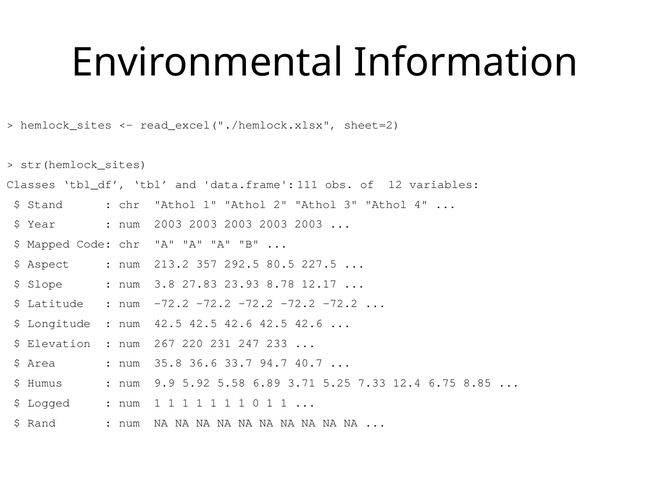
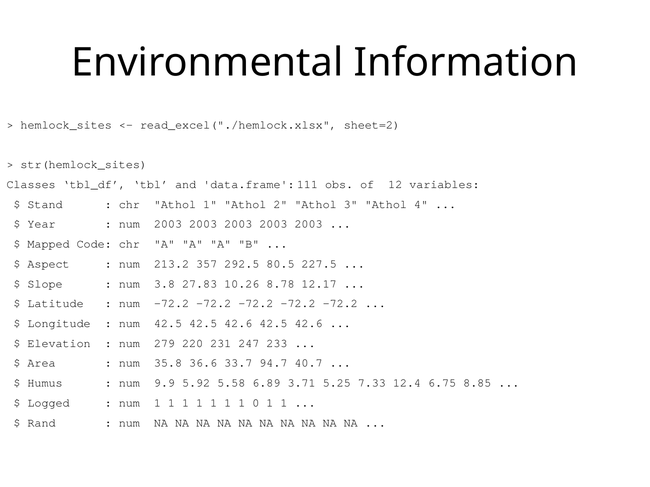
23.93: 23.93 -> 10.26 (242, 284)
267: 267 -> 279 (164, 344)
